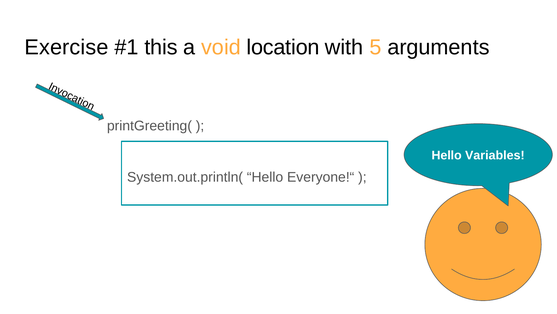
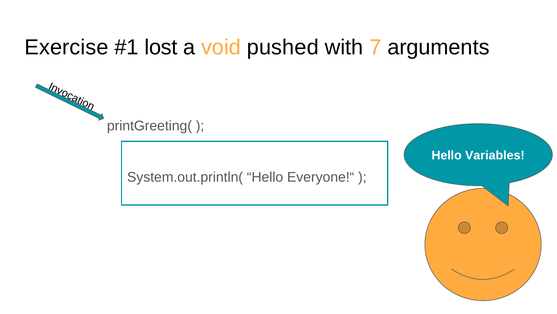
this: this -> lost (161, 47)
location: location -> pushed (283, 47)
5: 5 -> 7 (375, 47)
